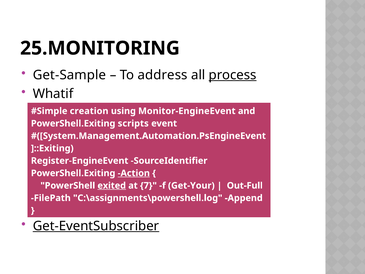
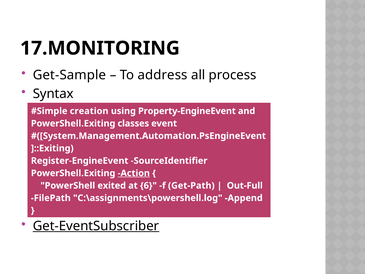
25.MONITORING: 25.MONITORING -> 17.MONITORING (100, 48)
process underline: present -> none (233, 75)
Whatif: Whatif -> Syntax (53, 94)
Monitor-EngineEvent: Monitor-EngineEvent -> Property-EngineEvent (187, 111)
scripts: scripts -> classes (133, 123)
exited underline: present -> none (112, 185)
7: 7 -> 6 (148, 185)
Get-Your: Get-Your -> Get-Path (191, 185)
